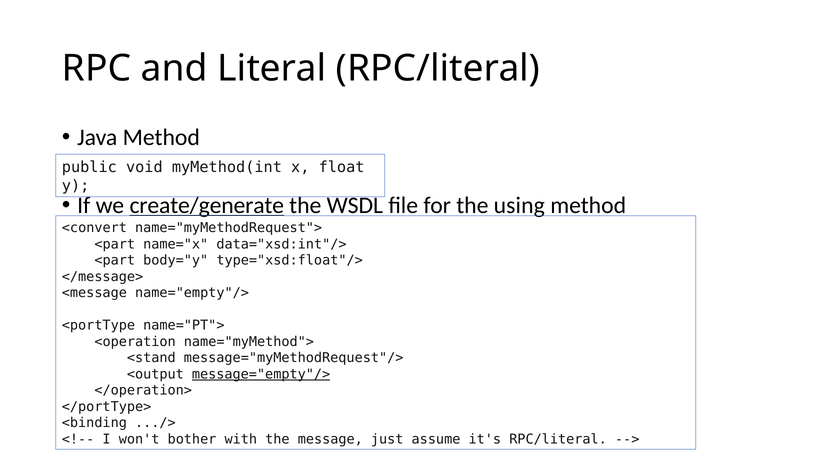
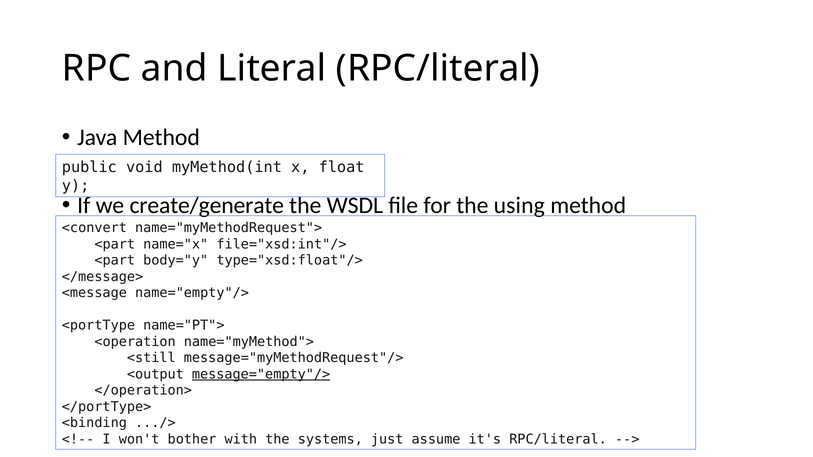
create/generate underline: present -> none (207, 205)
data="xsd:int"/>: data="xsd:int"/> -> file="xsd:int"/> (281, 244)
<stand: <stand -> <still (151, 358)
message: message -> systems (330, 439)
